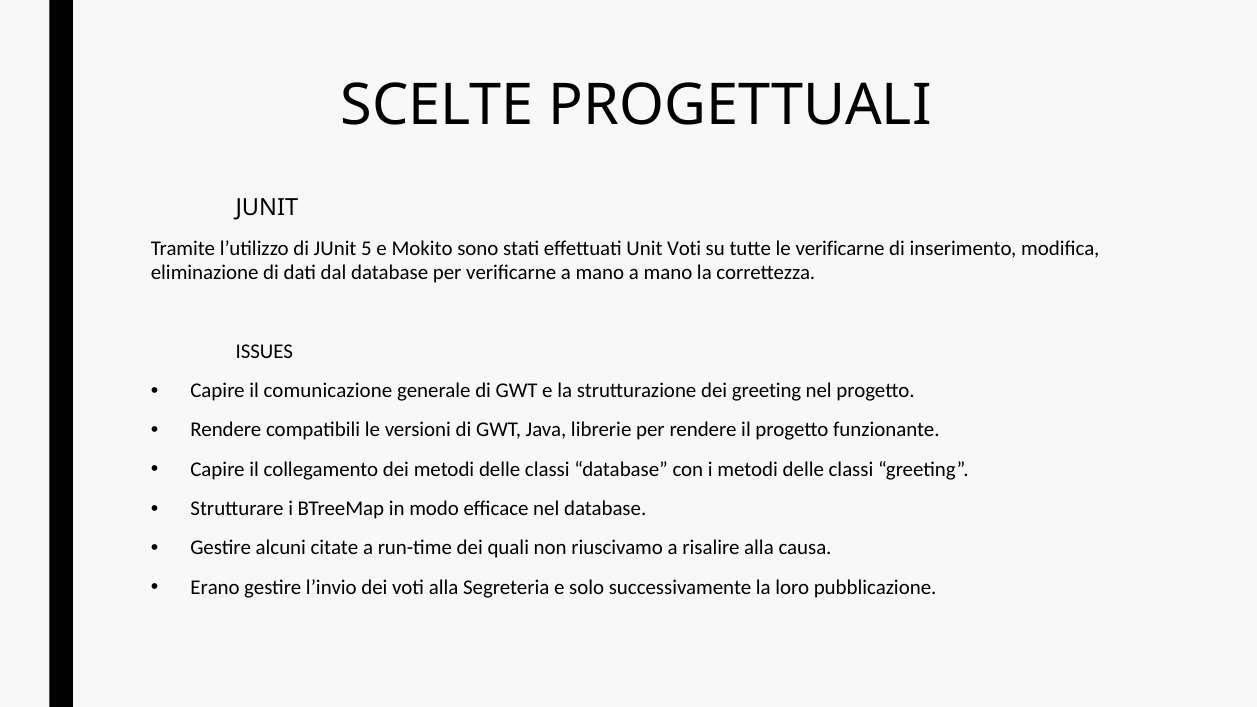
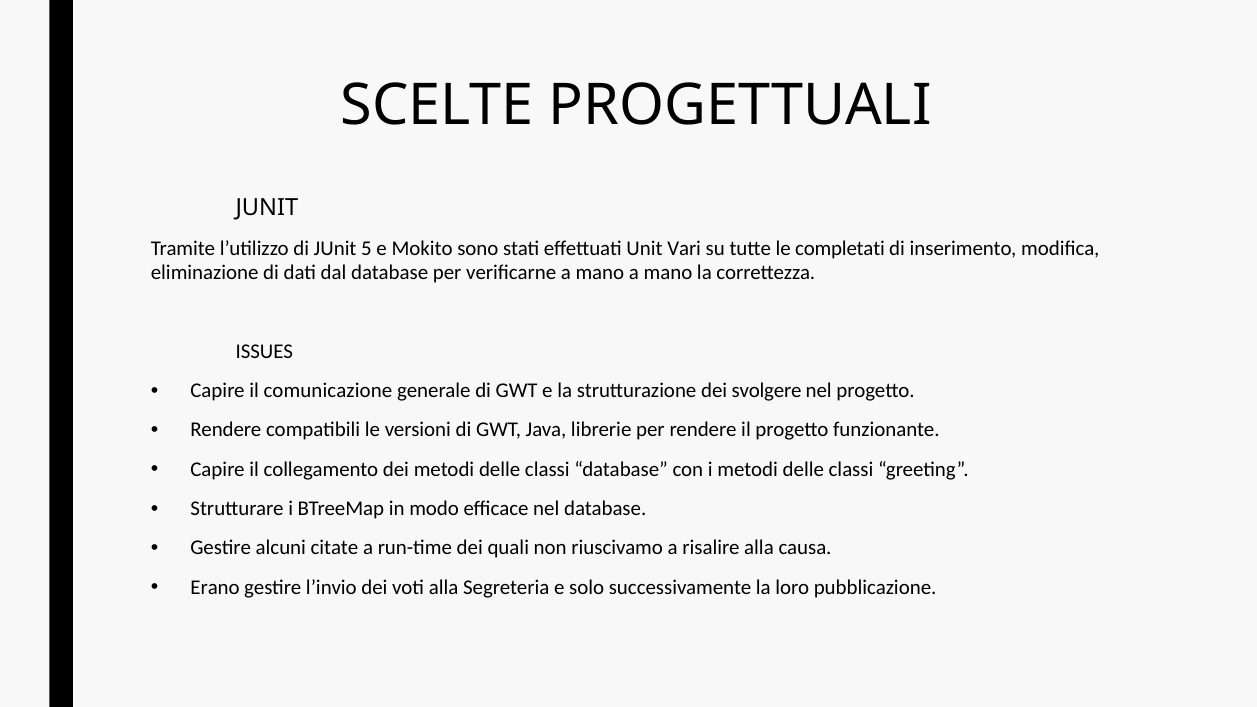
Unit Voti: Voti -> Vari (684, 249)
le verificarne: verificarne -> completati (840, 249)
dei greeting: greeting -> svolgere (767, 391)
